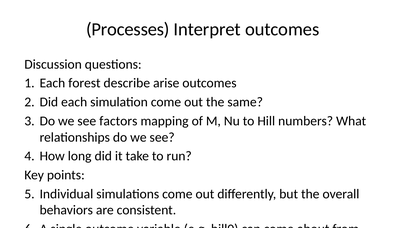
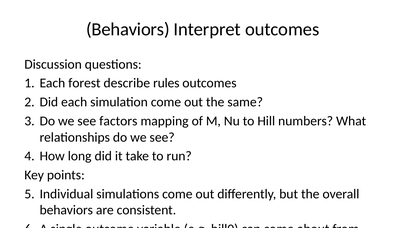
Processes: Processes -> Behaviors (128, 29)
arise: arise -> rules (166, 83)
